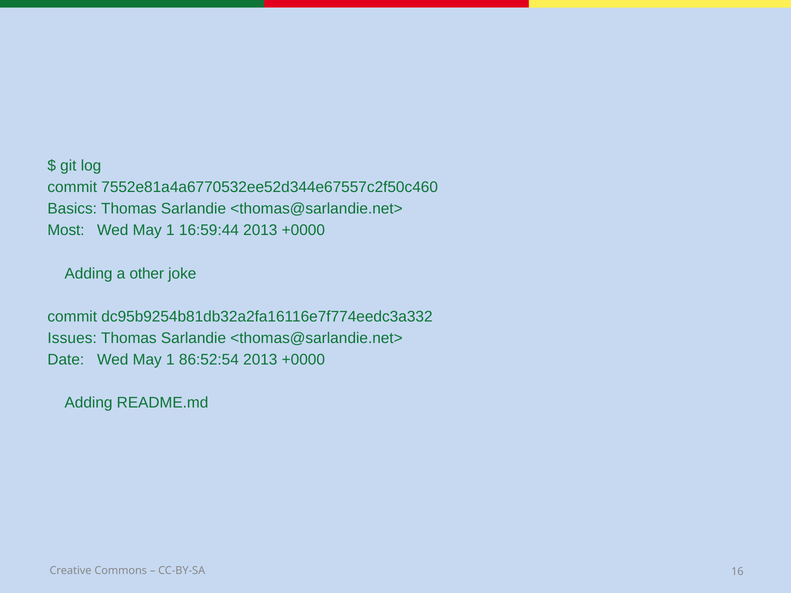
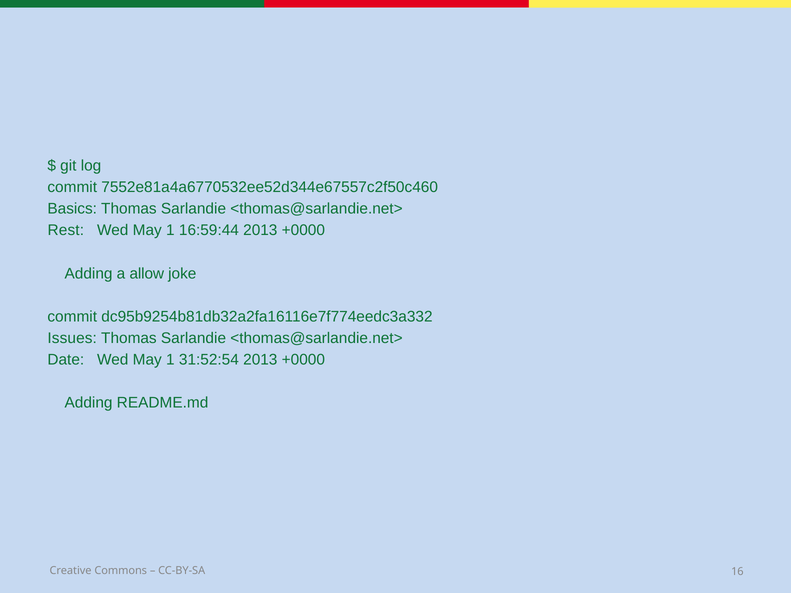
Most: Most -> Rest (66, 230)
other: other -> allow (147, 274)
86:52:54: 86:52:54 -> 31:52:54 (209, 360)
